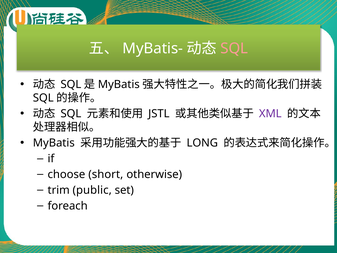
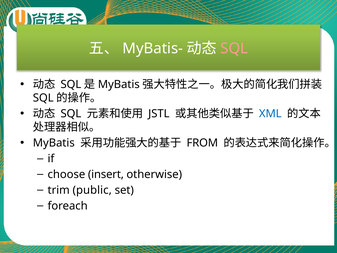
XML colour: purple -> blue (270, 114)
LONG: LONG -> FROM (202, 143)
short: short -> insert (106, 174)
